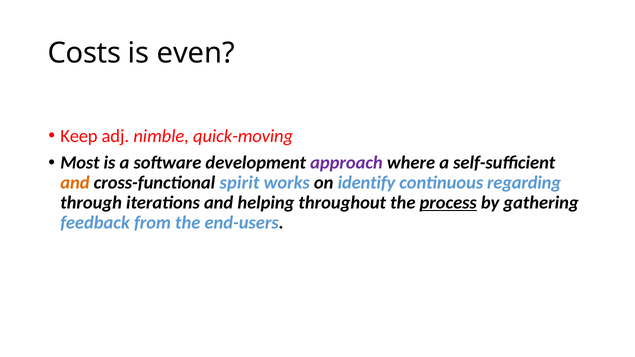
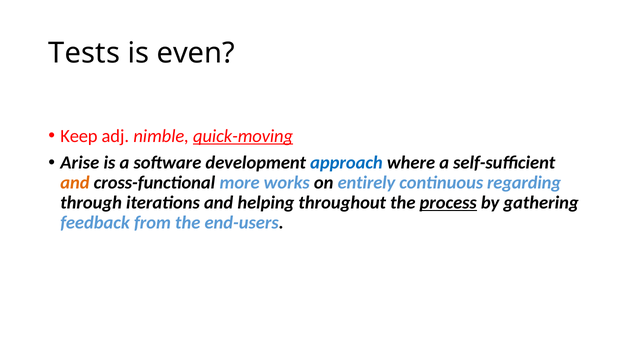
Costs: Costs -> Tests (84, 53)
quick-moving underline: none -> present (243, 136)
Most: Most -> Arise (80, 163)
approach colour: purple -> blue (346, 163)
spirit: spirit -> more (240, 183)
identify: identify -> entirely (366, 183)
